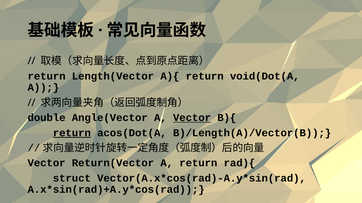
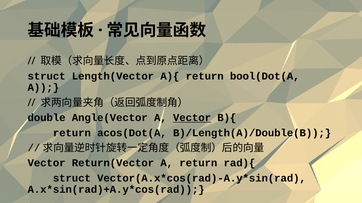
return: return -> struct (47, 76)
void(Dot(A: void(Dot(A -> bool(Dot(A (265, 76)
return underline: present -> none (72, 133)
B)/Length(A)/Vector(B: B)/Length(A)/Vector(B -> B)/Length(A)/Double(B (252, 133)
